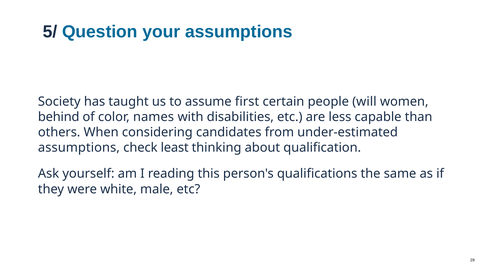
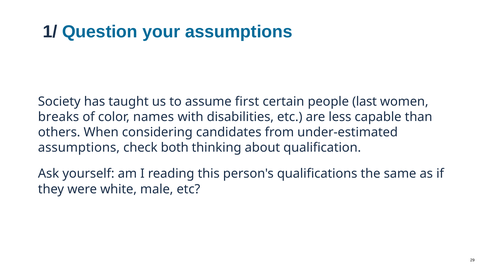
5/: 5/ -> 1/ (50, 32)
will: will -> last (365, 102)
behind: behind -> breaks (59, 117)
least: least -> both (175, 148)
